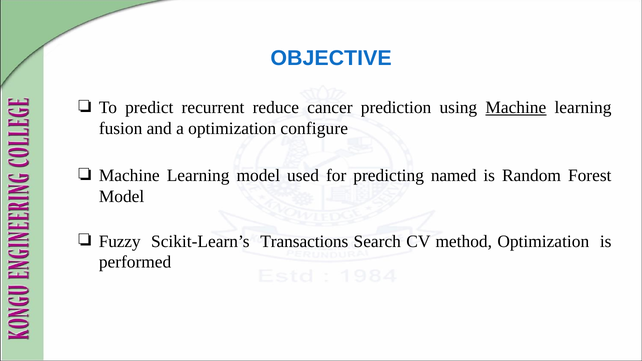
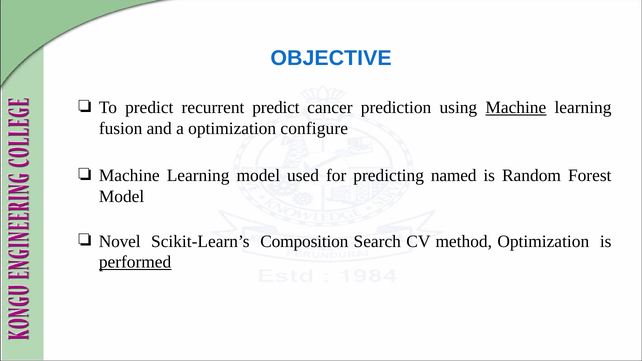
recurrent reduce: reduce -> predict (276, 107)
Fuzzy: Fuzzy -> Novel (120, 241)
Transactions: Transactions -> Composition (304, 241)
performed underline: none -> present (135, 262)
